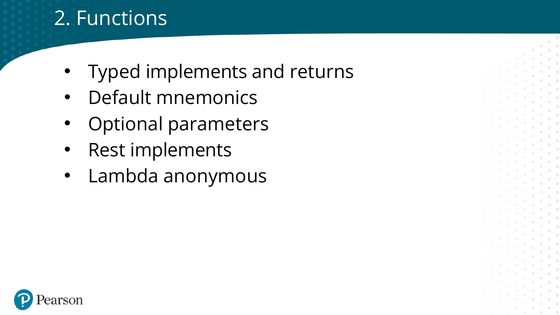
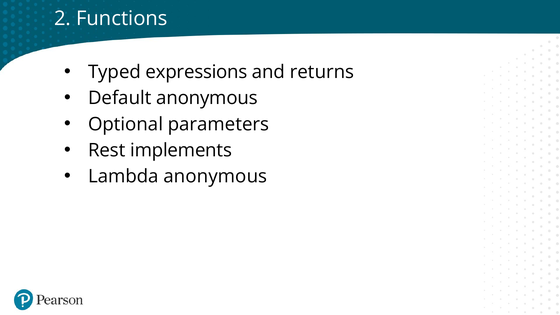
Typed implements: implements -> expressions (196, 72)
Default mnemonics: mnemonics -> anonymous (207, 98)
